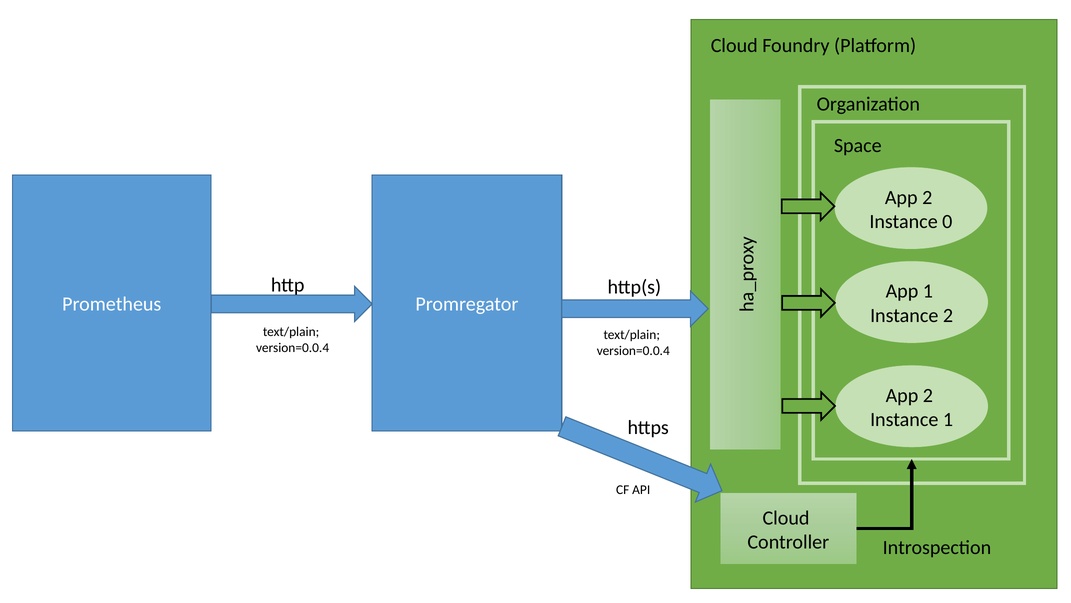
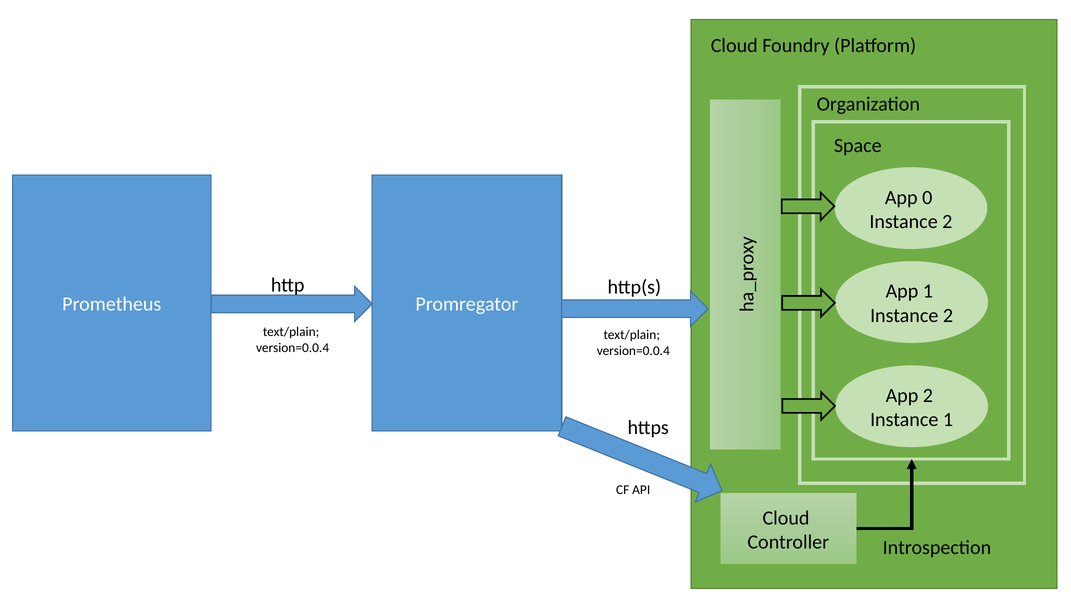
2: 2 -> 0 (927, 197)
0: 0 -> 2 (947, 221)
